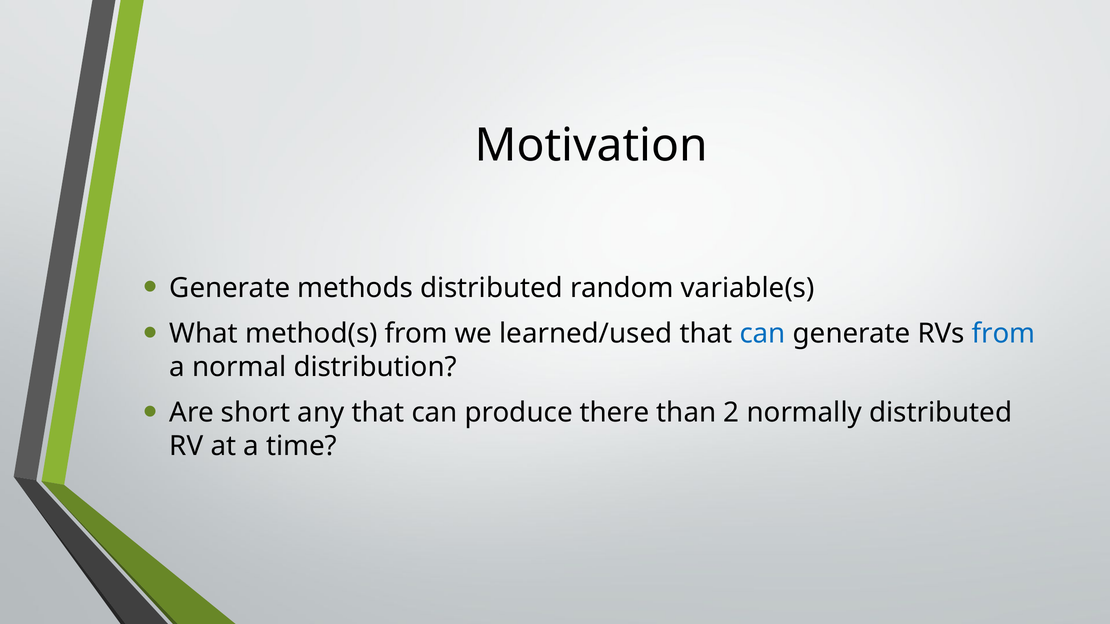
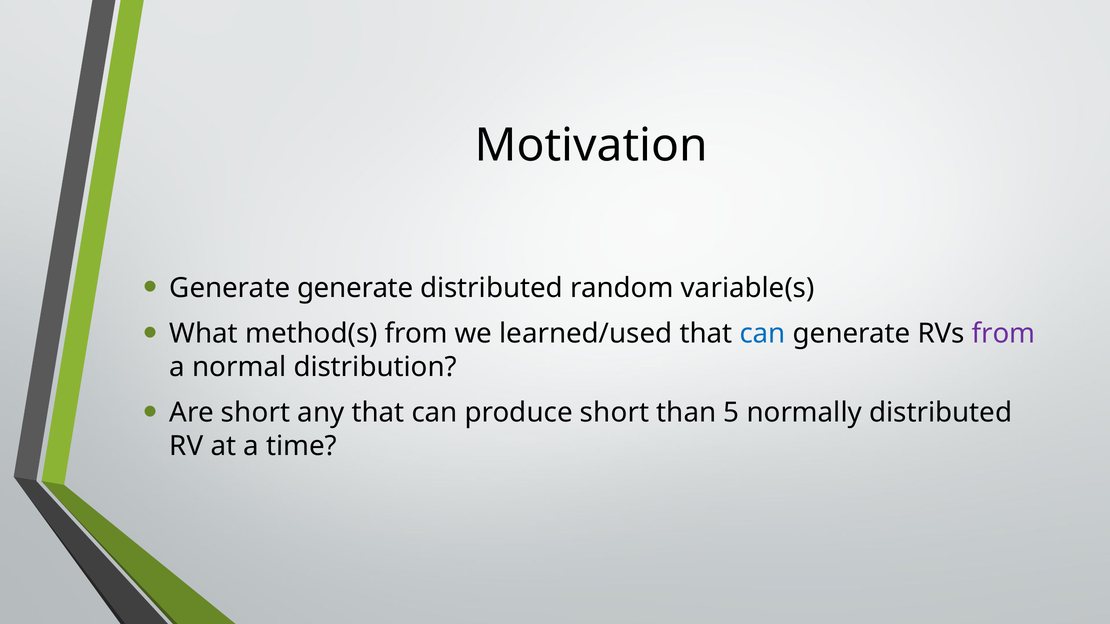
Generate methods: methods -> generate (355, 288)
from colour: blue -> purple (1003, 334)
produce there: there -> short (615, 413)
2: 2 -> 5 (731, 413)
